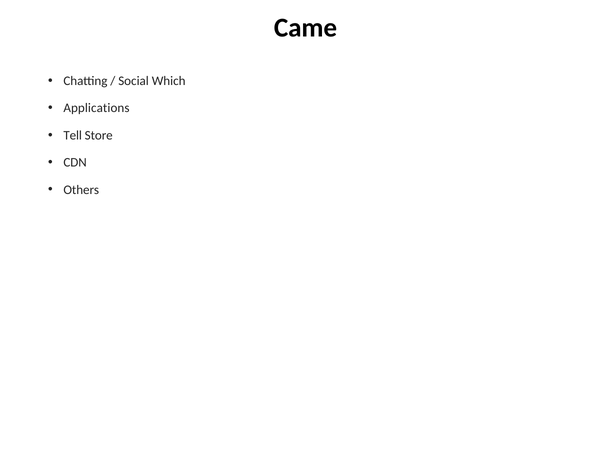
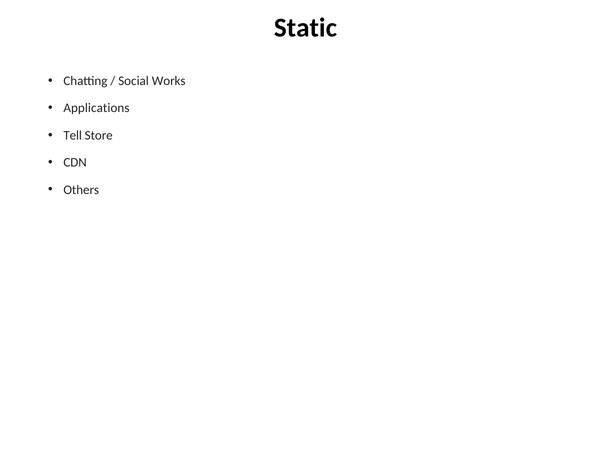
Came: Came -> Static (305, 28)
Which: Which -> Works (169, 81)
